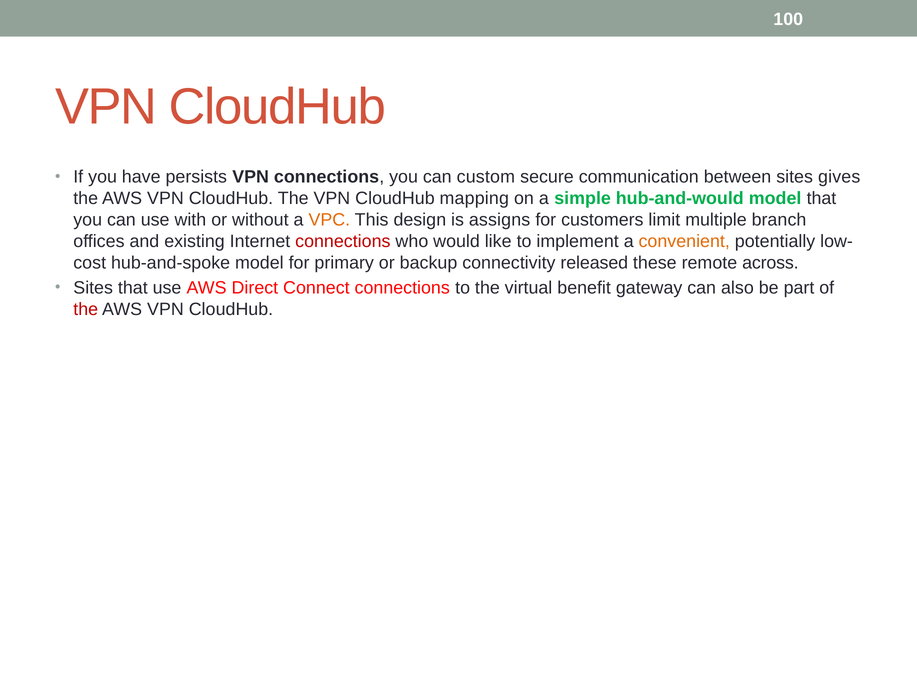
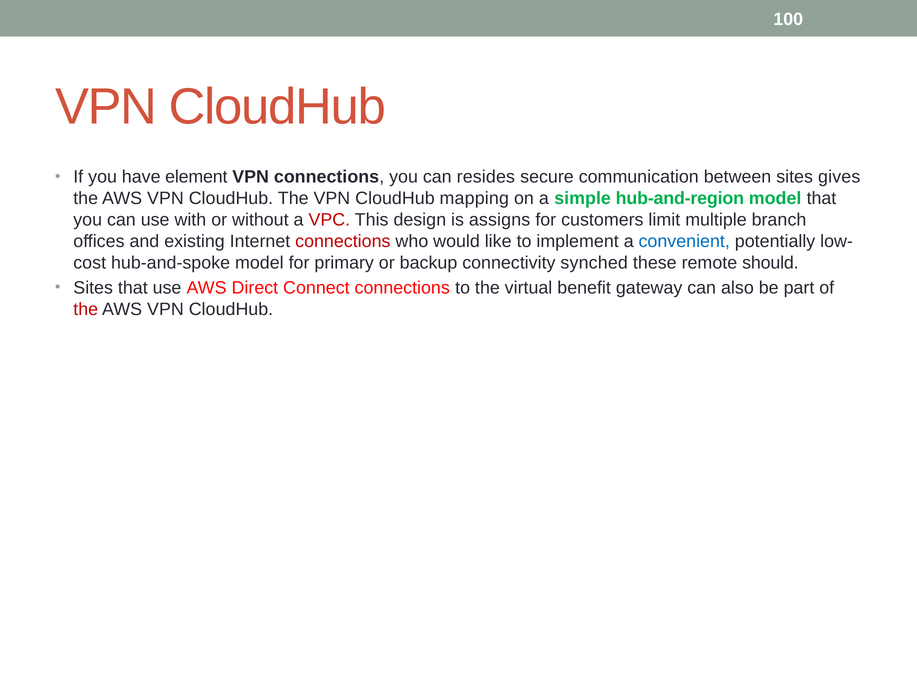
persists: persists -> element (196, 177)
custom: custom -> resides (486, 177)
hub-and-would: hub-and-would -> hub-and-region (680, 198)
VPC colour: orange -> red (329, 220)
convenient colour: orange -> blue (684, 241)
released: released -> synched (594, 263)
across: across -> should (770, 263)
